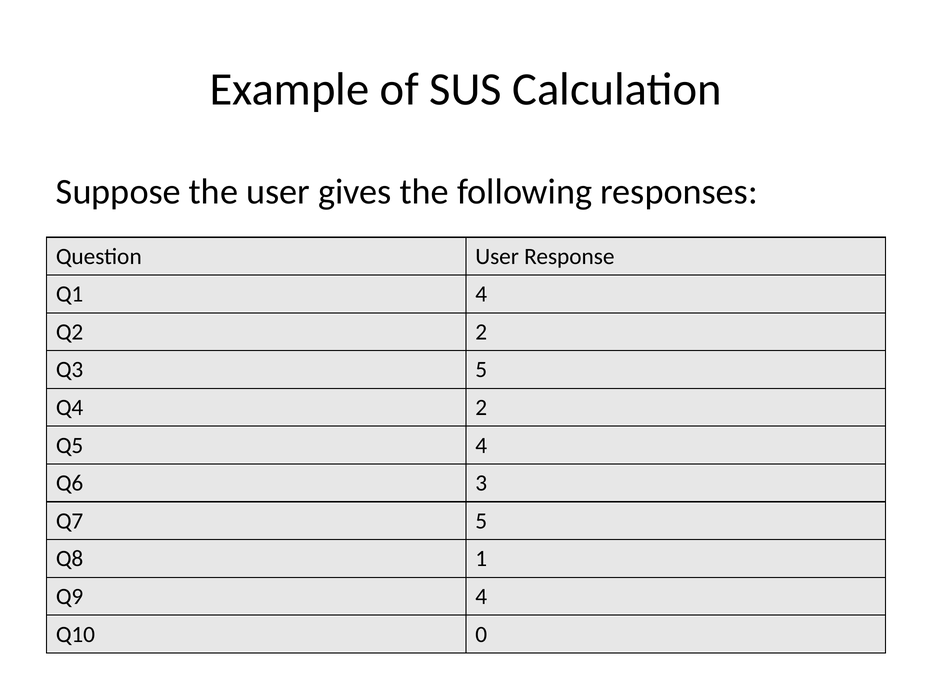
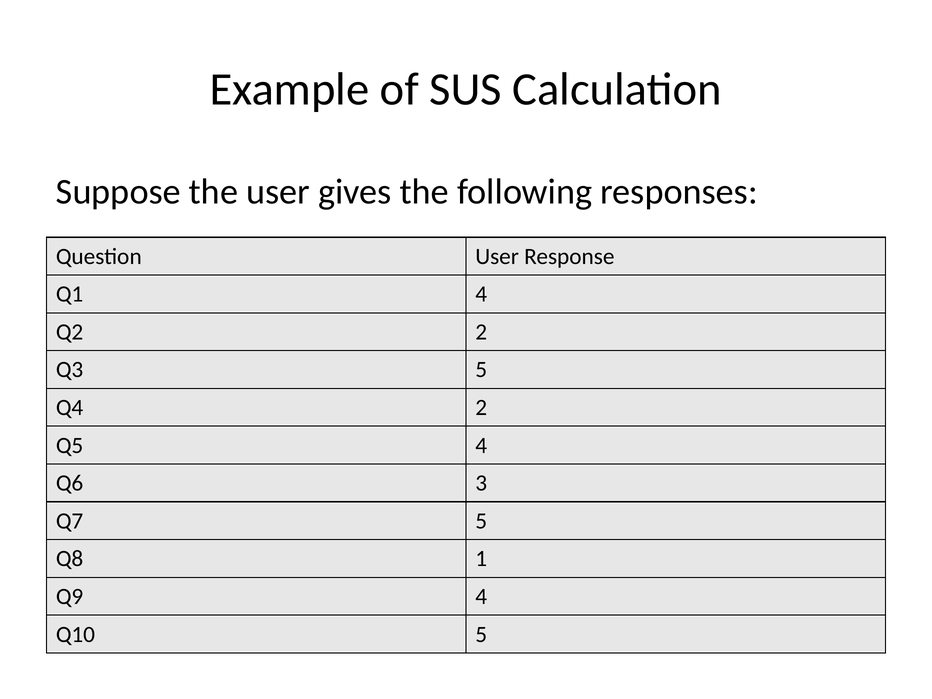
Q10 0: 0 -> 5 (481, 634)
